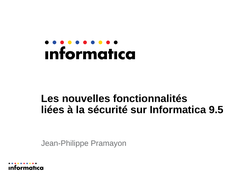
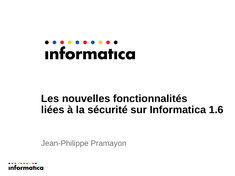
9.5: 9.5 -> 1.6 (216, 110)
